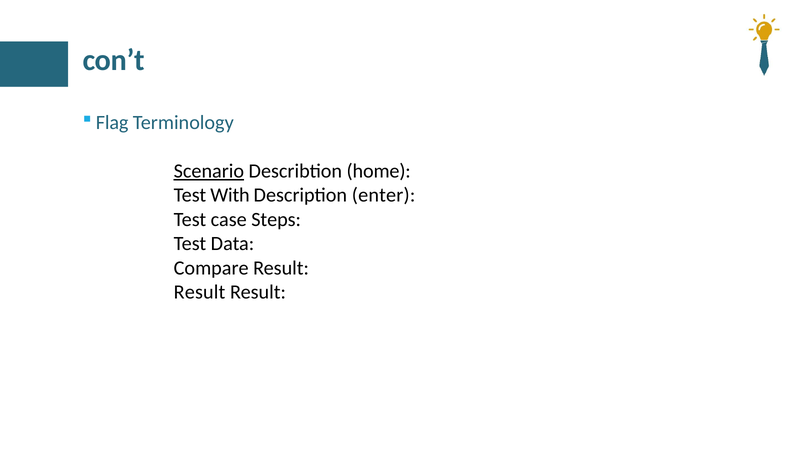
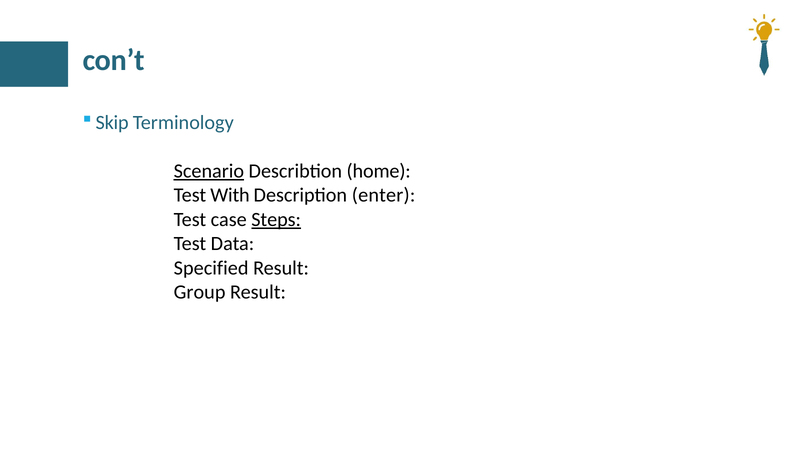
Flag: Flag -> Skip (112, 123)
Steps underline: none -> present (276, 219)
Compare: Compare -> Specified (211, 268)
Result: Result -> Group (200, 292)
